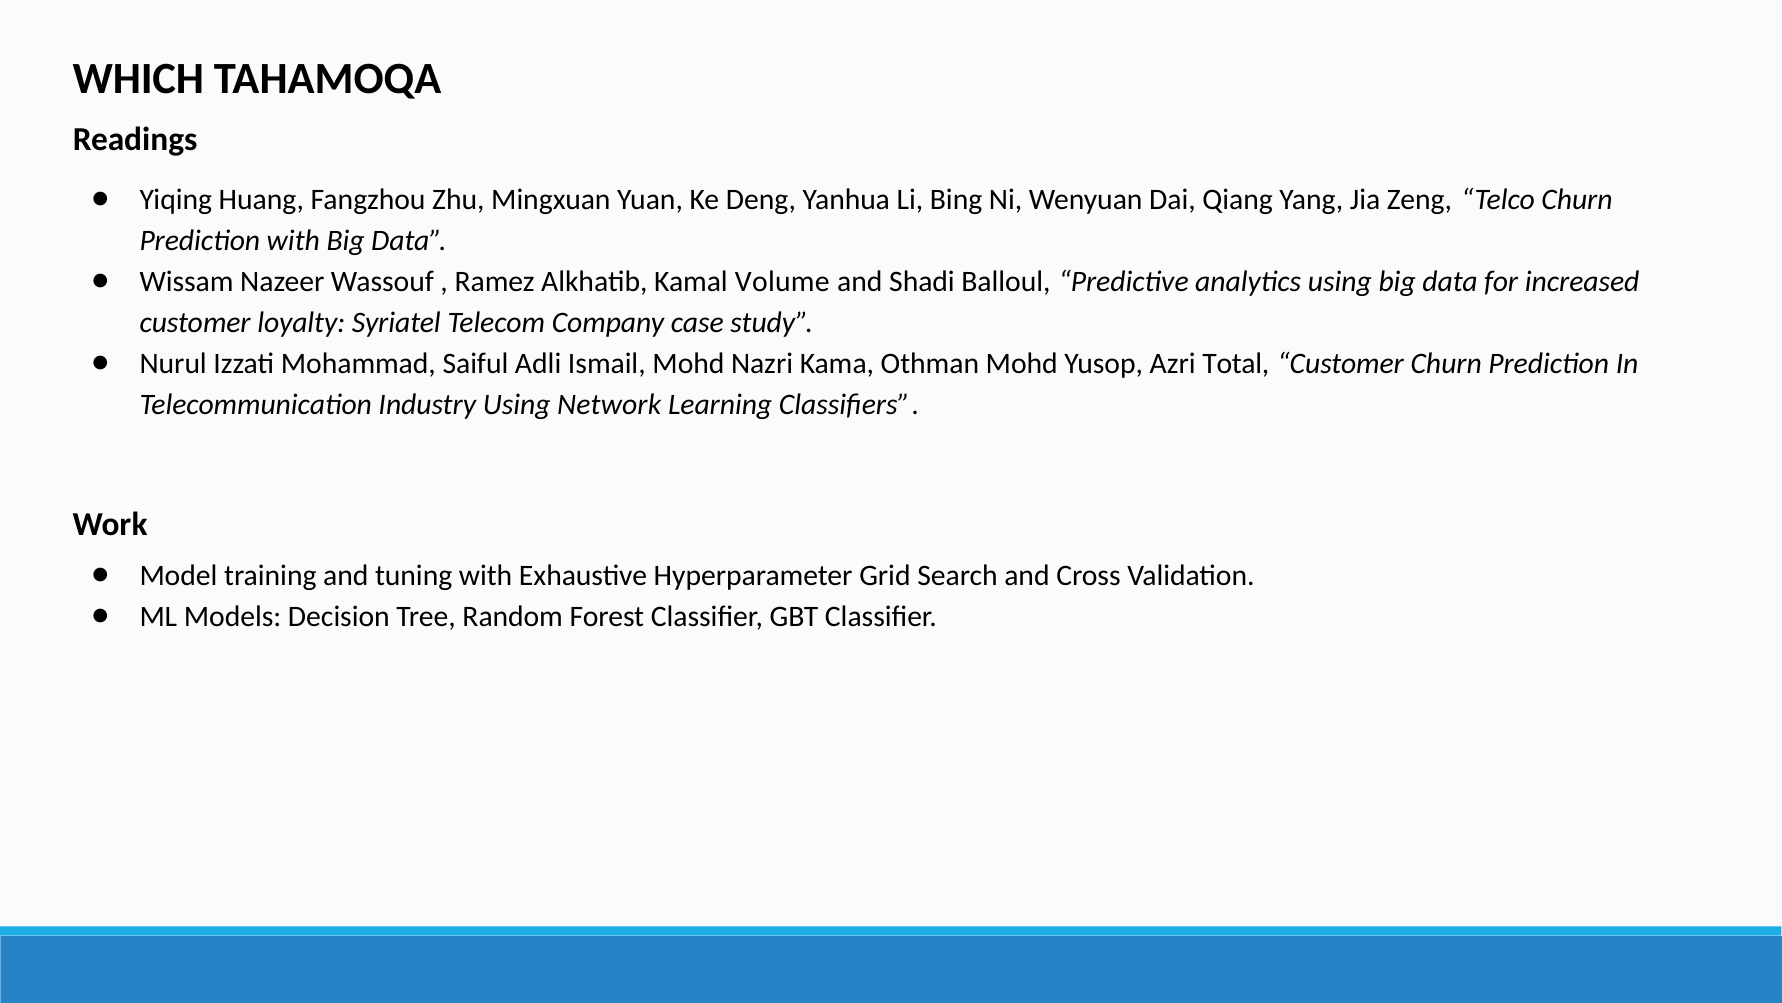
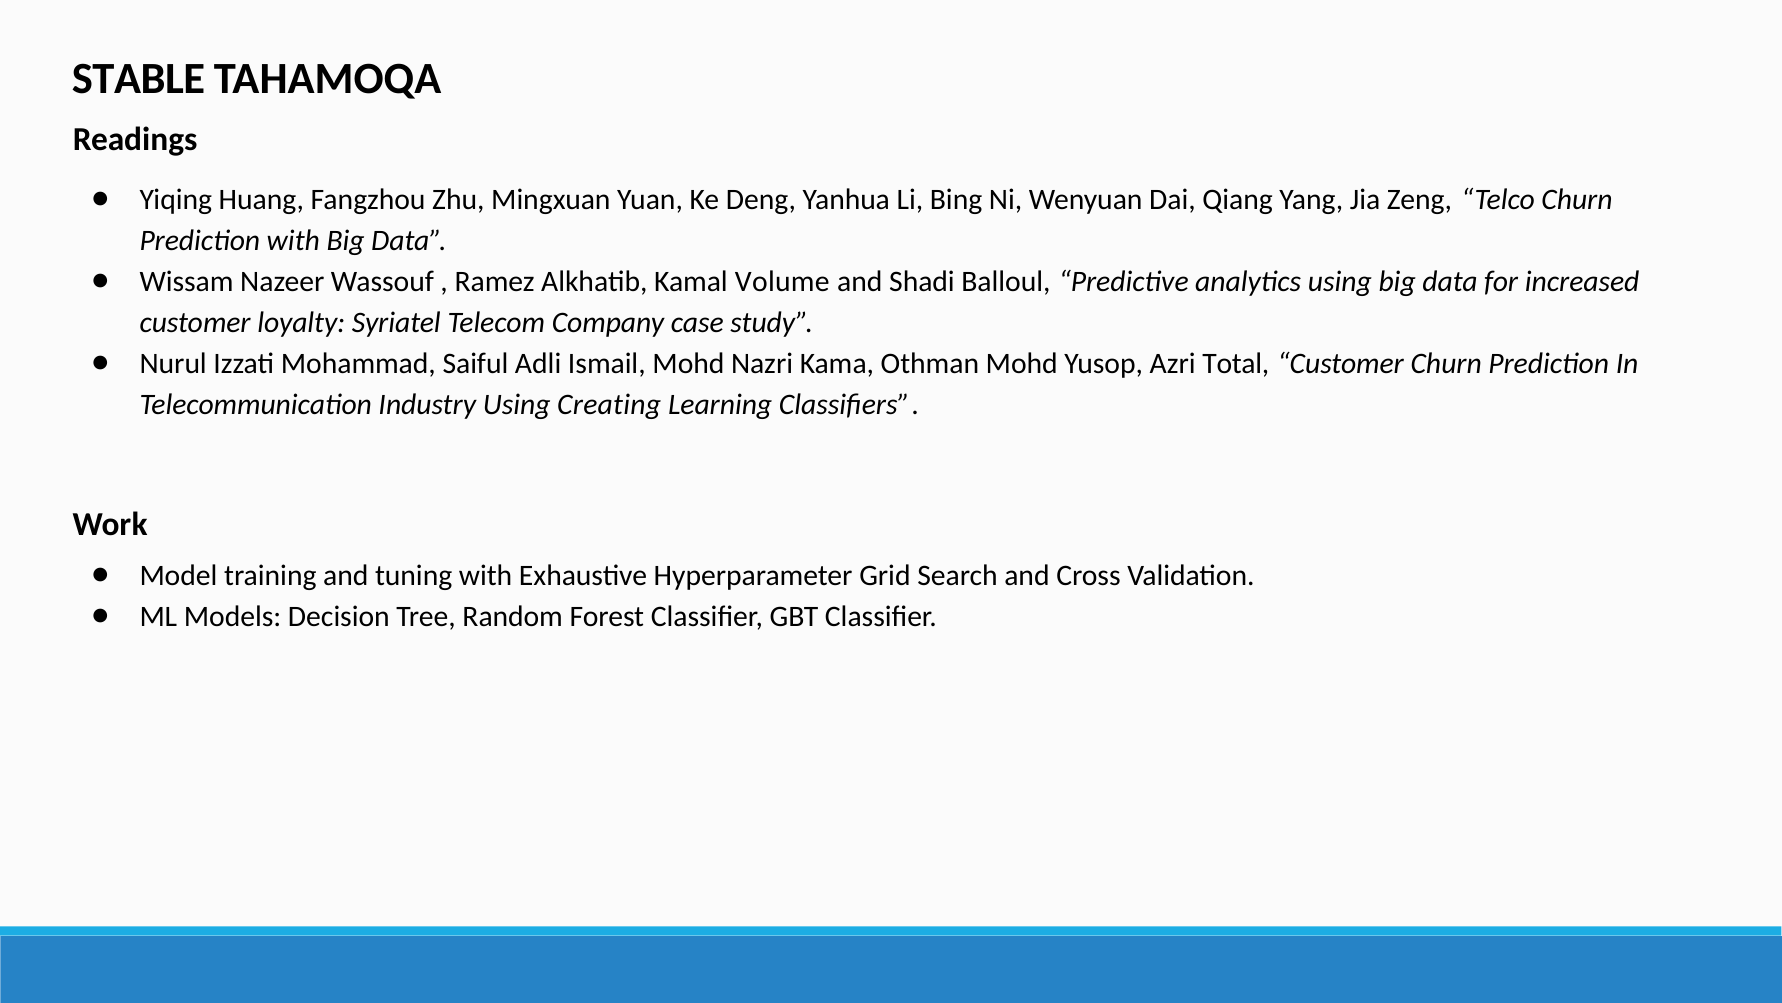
WHICH: WHICH -> STABLE (138, 79)
Network: Network -> Creating (609, 404)
